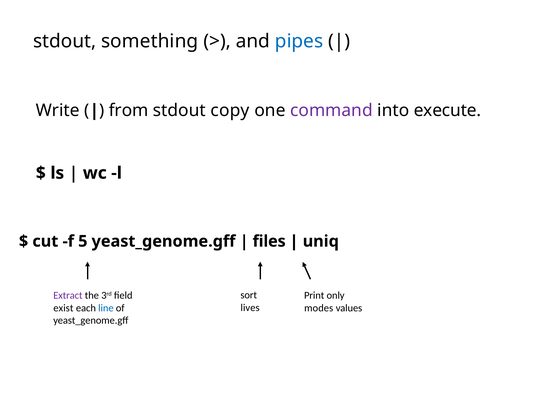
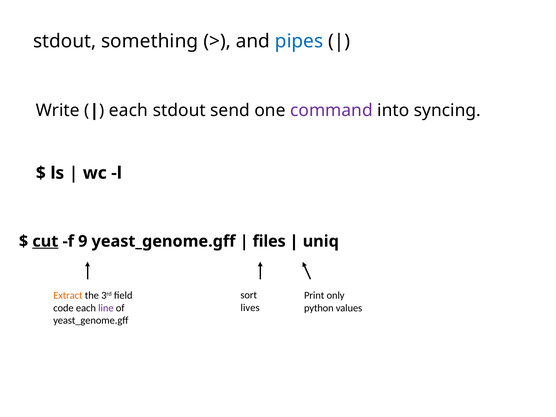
from: from -> each (128, 110)
copy: copy -> send (230, 110)
execute: execute -> syncing (447, 110)
cut underline: none -> present (45, 241)
5: 5 -> 9 (83, 241)
Extract colour: purple -> orange (68, 296)
modes: modes -> python (319, 308)
exist: exist -> code (63, 308)
line colour: blue -> purple (106, 308)
